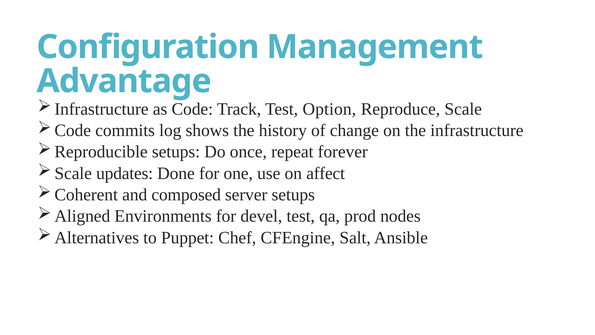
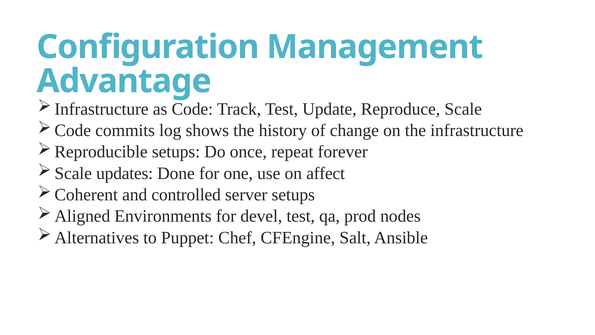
Option: Option -> Update (329, 109)
composed: composed -> controlled (186, 195)
